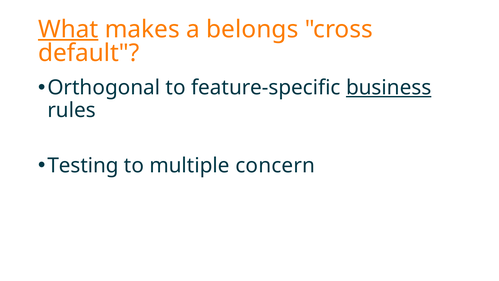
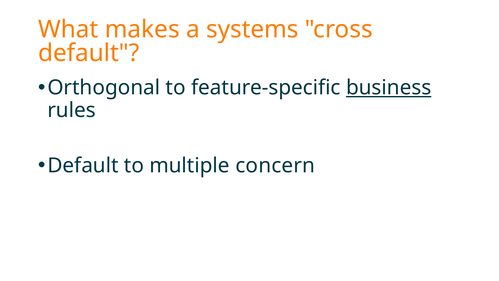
What underline: present -> none (68, 29)
belongs: belongs -> systems (252, 29)
Testing: Testing -> Default (83, 165)
